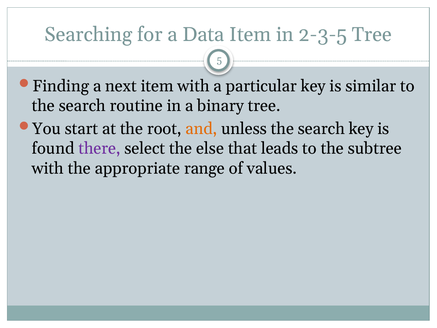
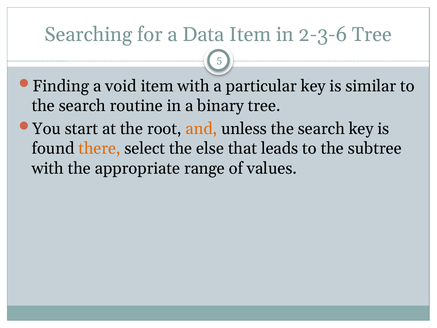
2-3-5: 2-3-5 -> 2-3-6 (323, 34)
next: next -> void (121, 86)
there colour: purple -> orange (99, 148)
